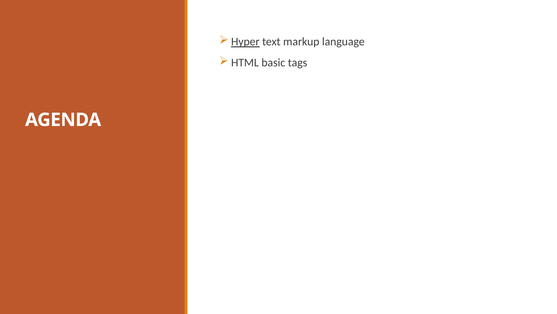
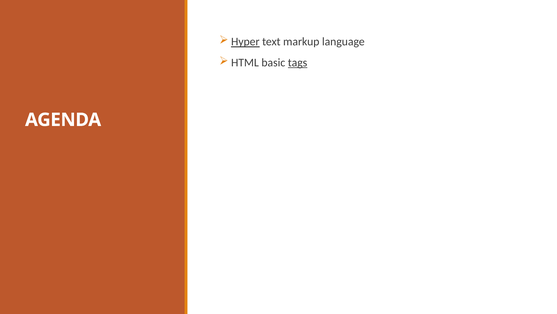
tags underline: none -> present (298, 62)
